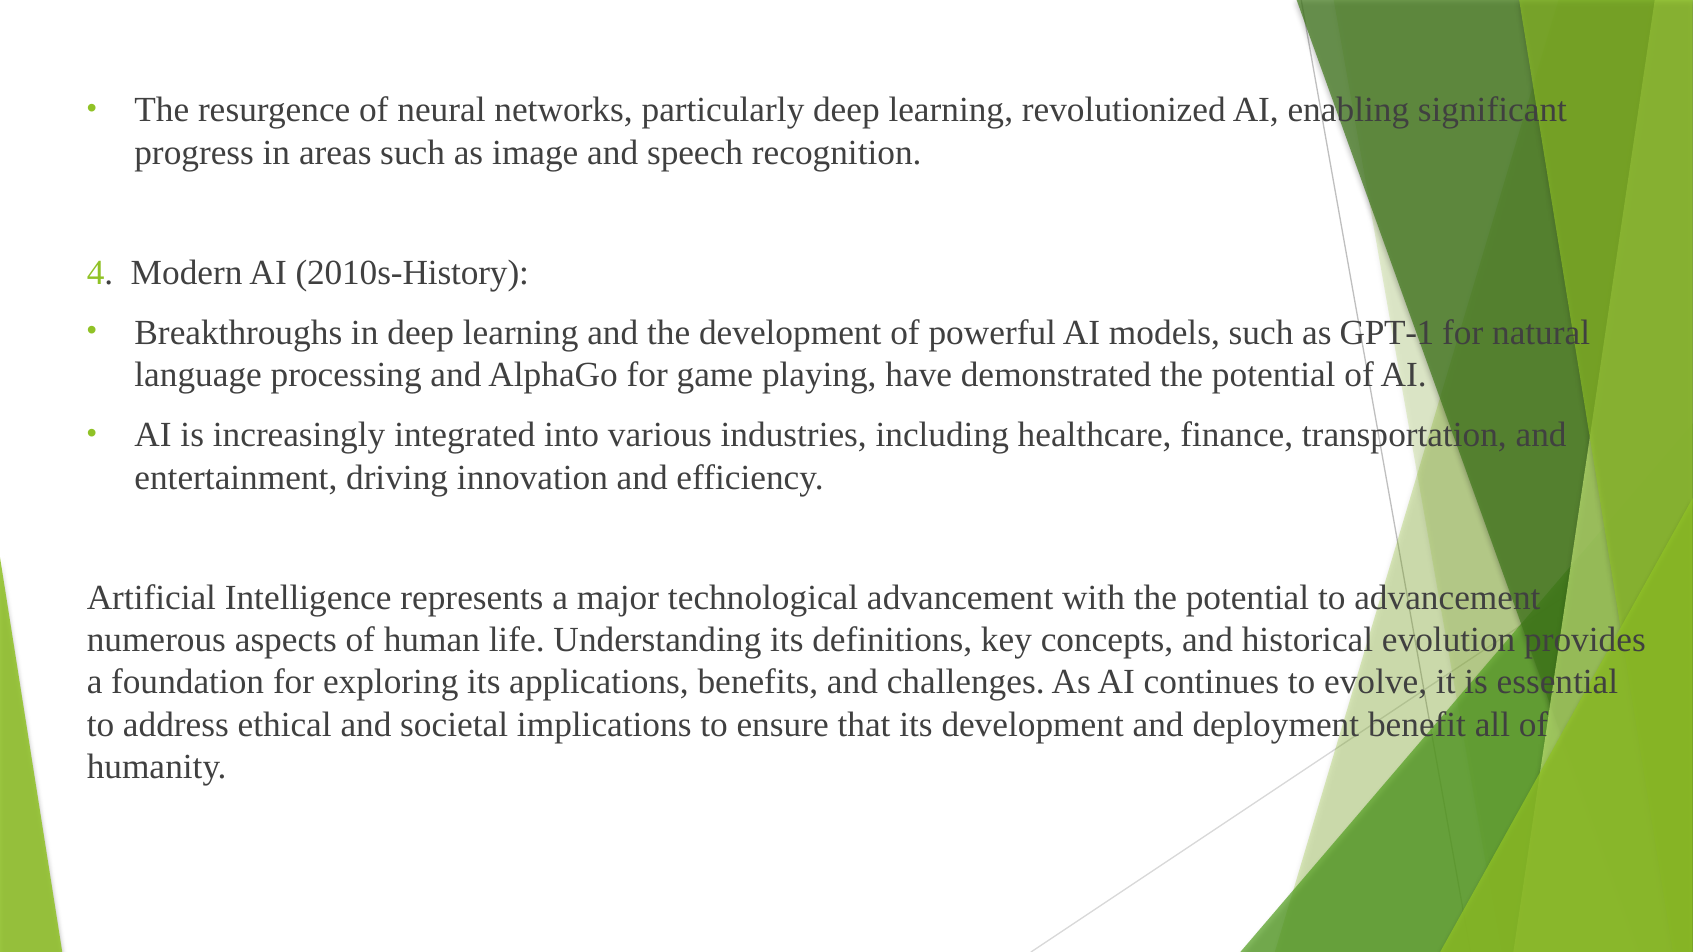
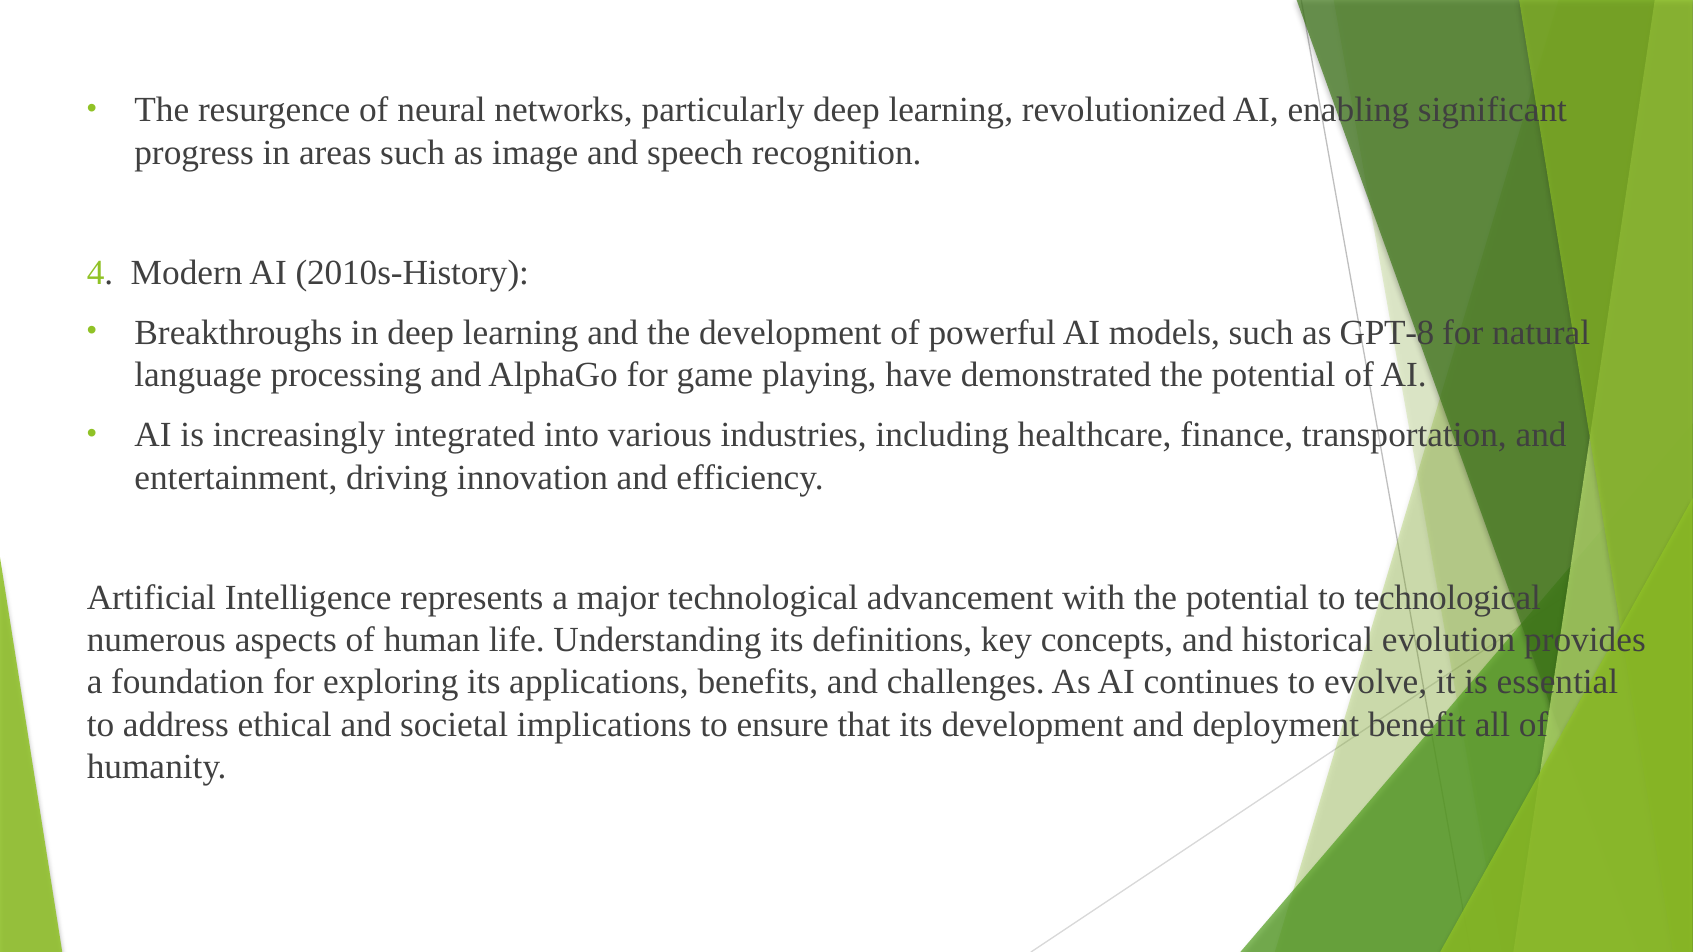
GPT-1: GPT-1 -> GPT-8 (1387, 333)
to advancement: advancement -> technological (1448, 598)
